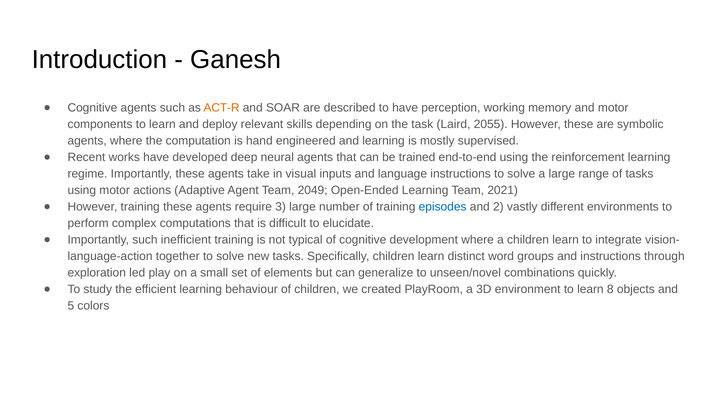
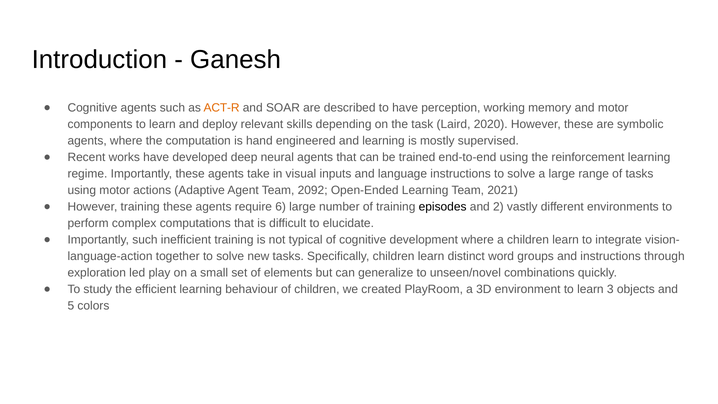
2055: 2055 -> 2020 (491, 124)
2049: 2049 -> 2092 (313, 190)
3: 3 -> 6 (281, 207)
episodes colour: blue -> black (443, 207)
8: 8 -> 3 (610, 289)
